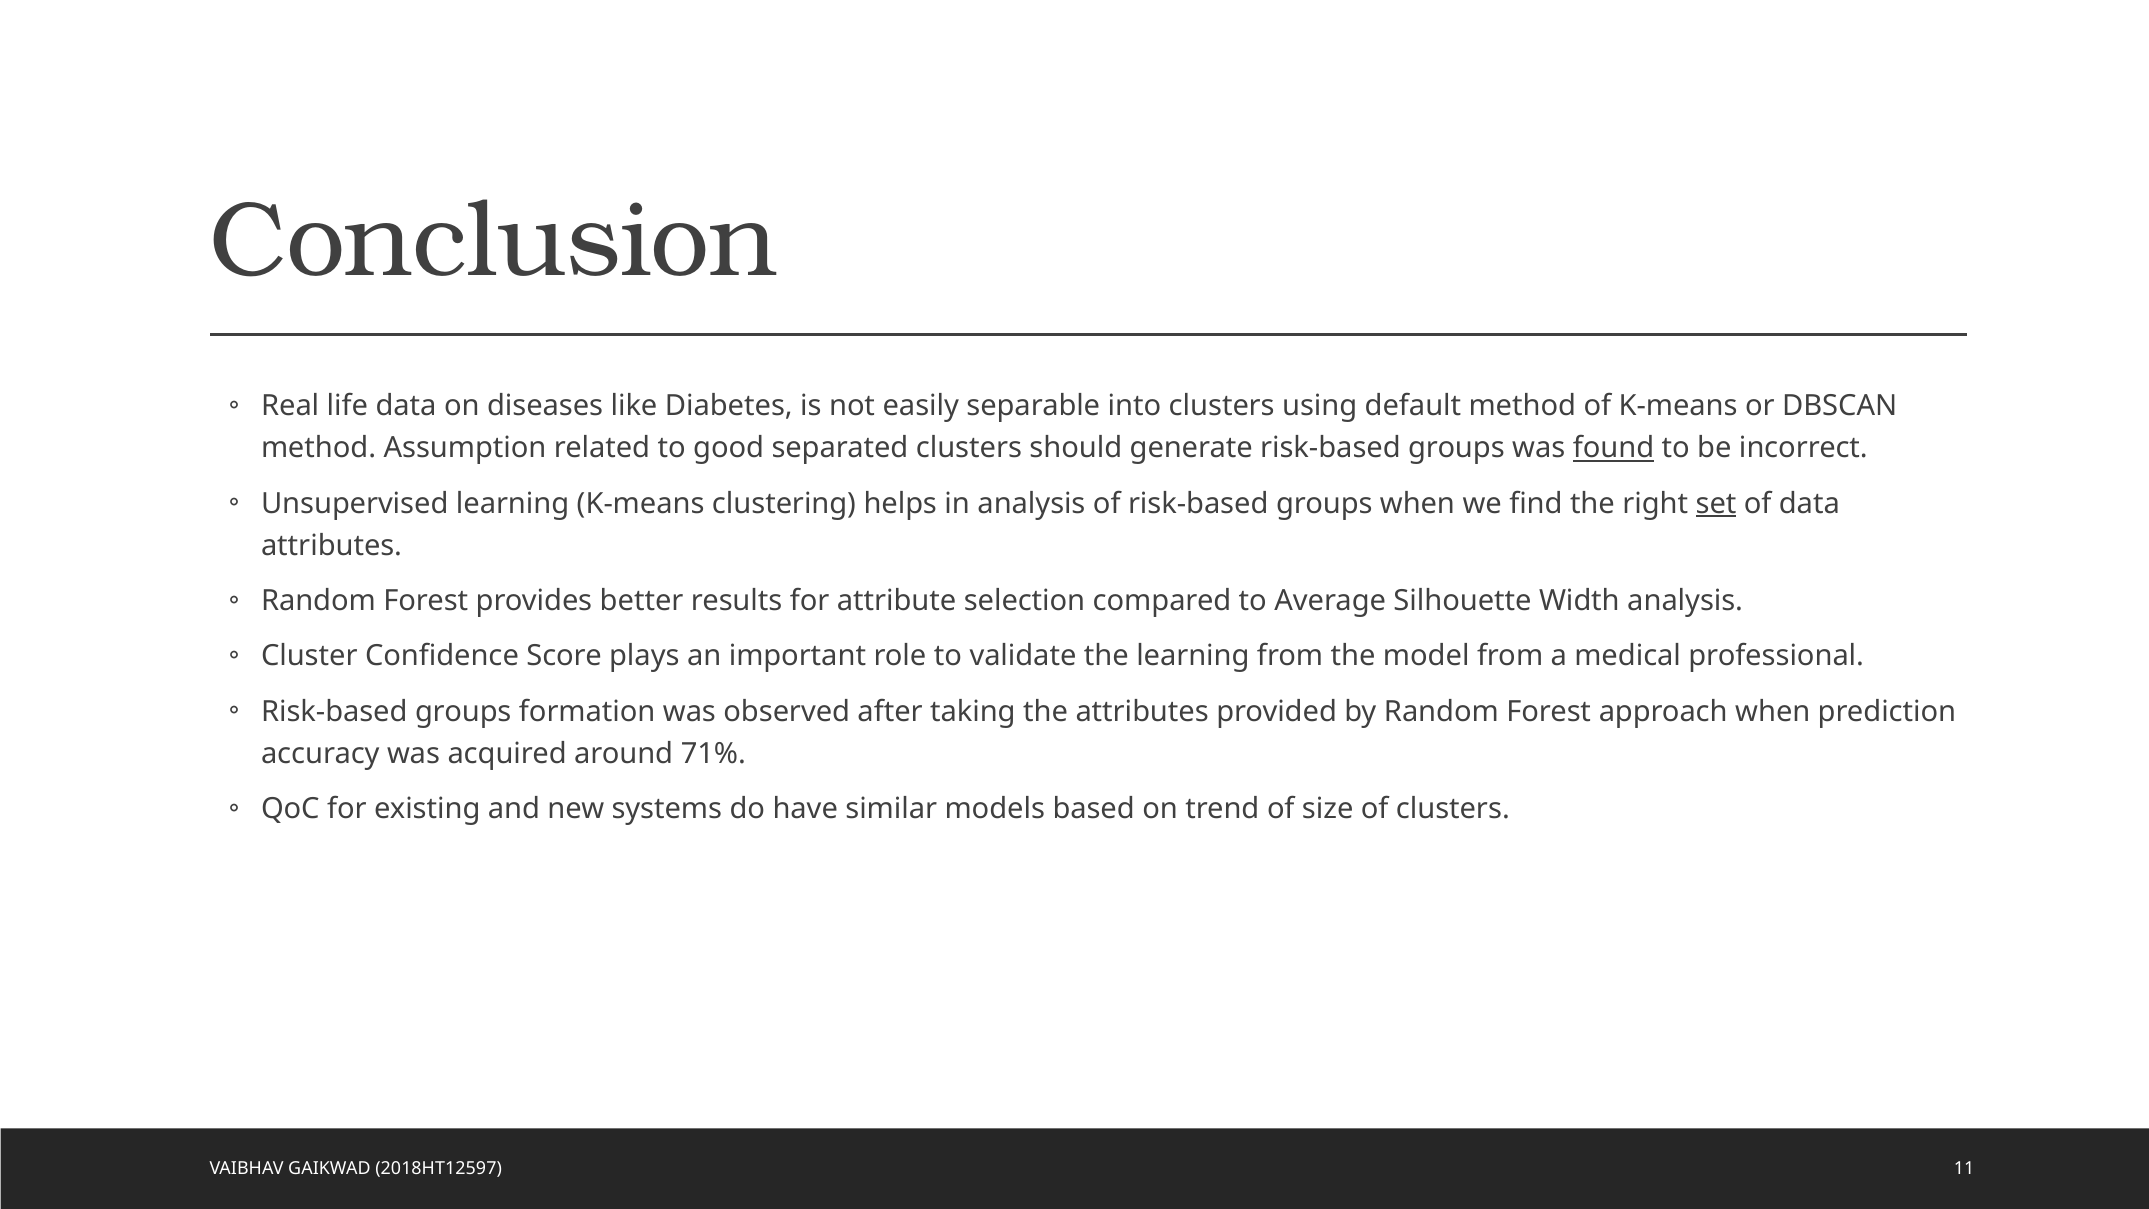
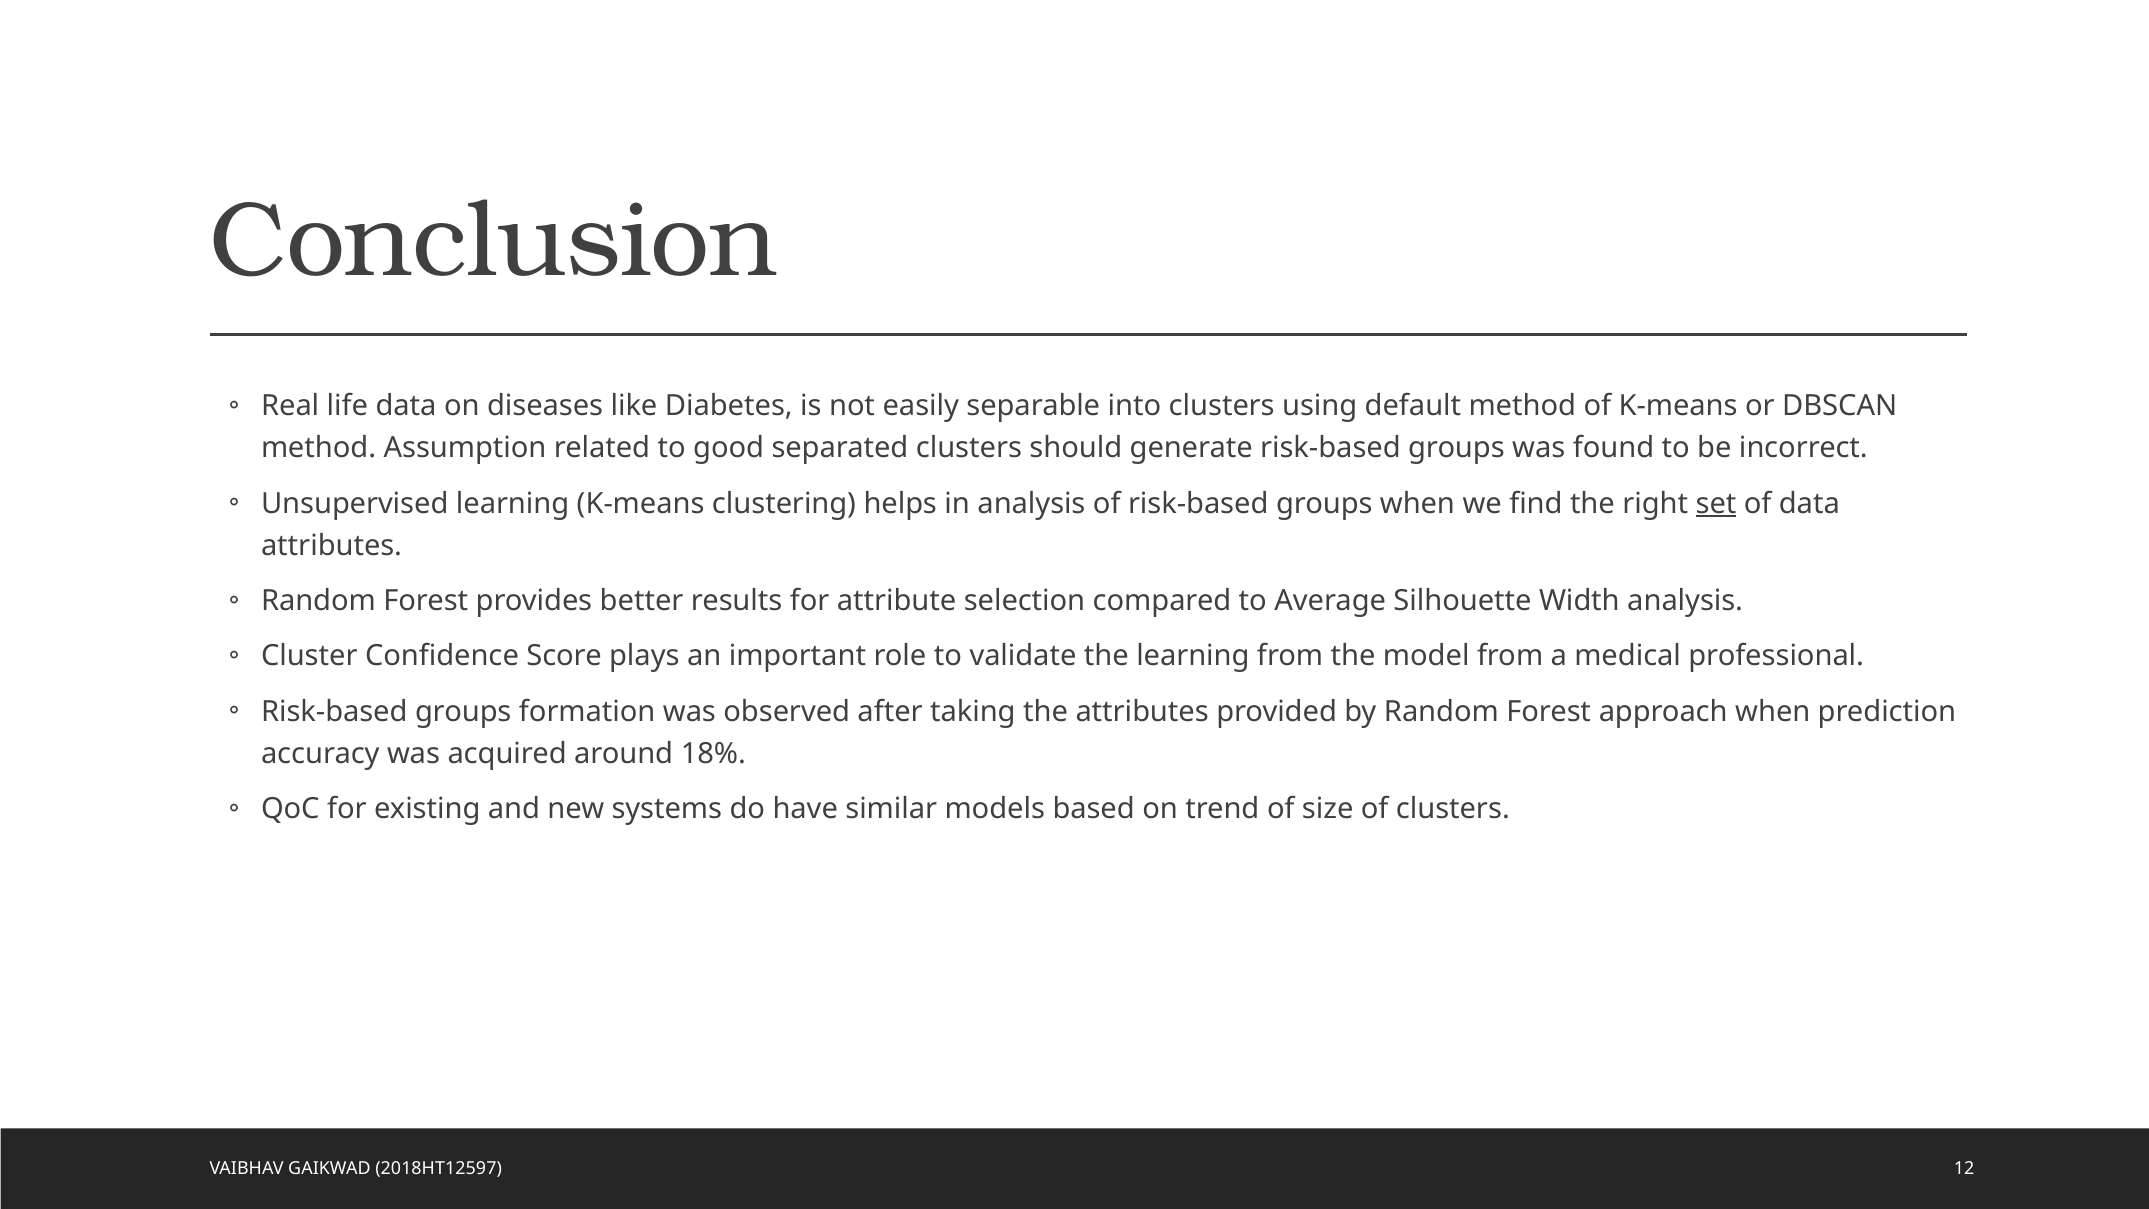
found underline: present -> none (1614, 448)
71%: 71% -> 18% (713, 754)
11: 11 -> 12 (1964, 1168)
